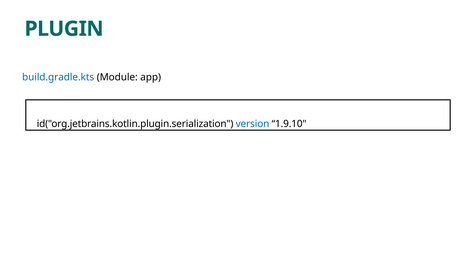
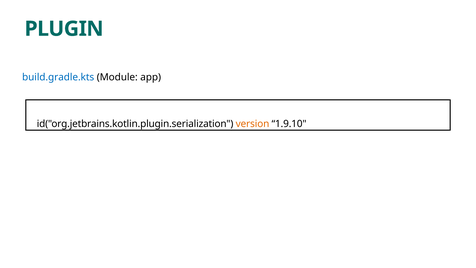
version colour: blue -> orange (252, 124)
